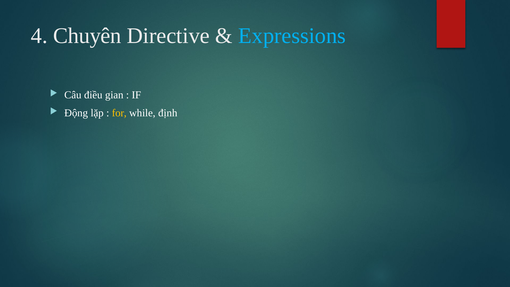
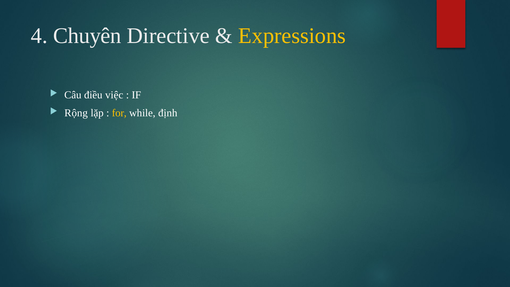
Expressions colour: light blue -> yellow (292, 36)
gian: gian -> việc (114, 95)
Động: Động -> Rộng (76, 113)
